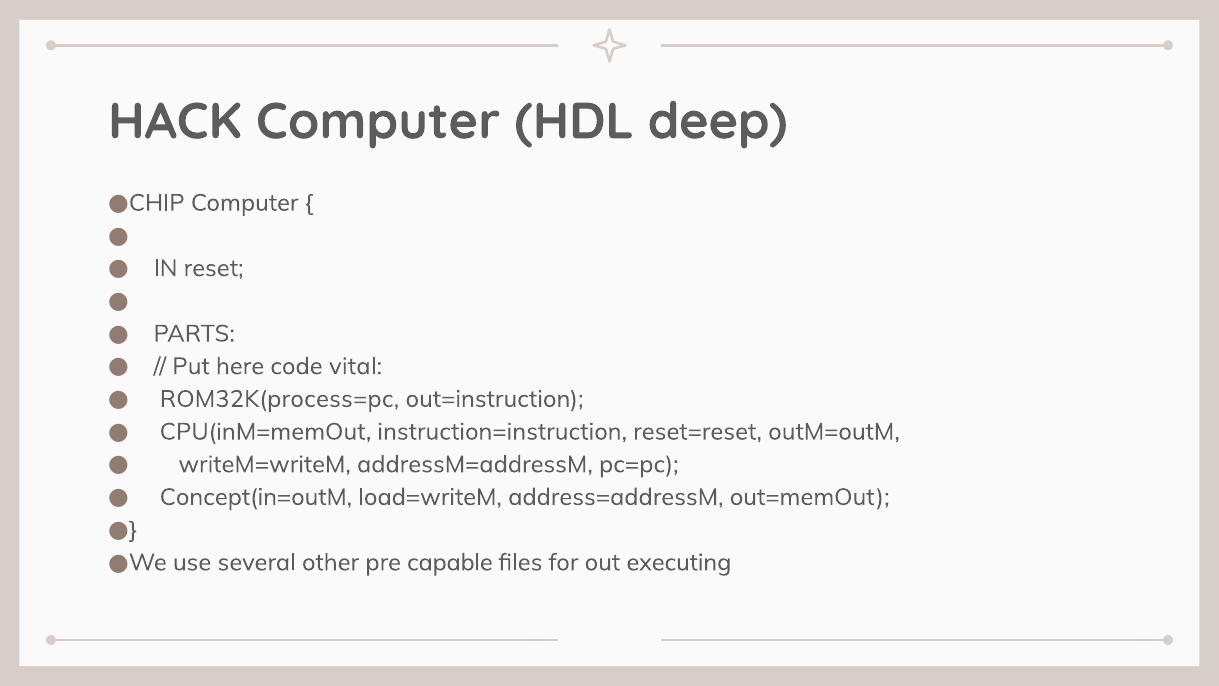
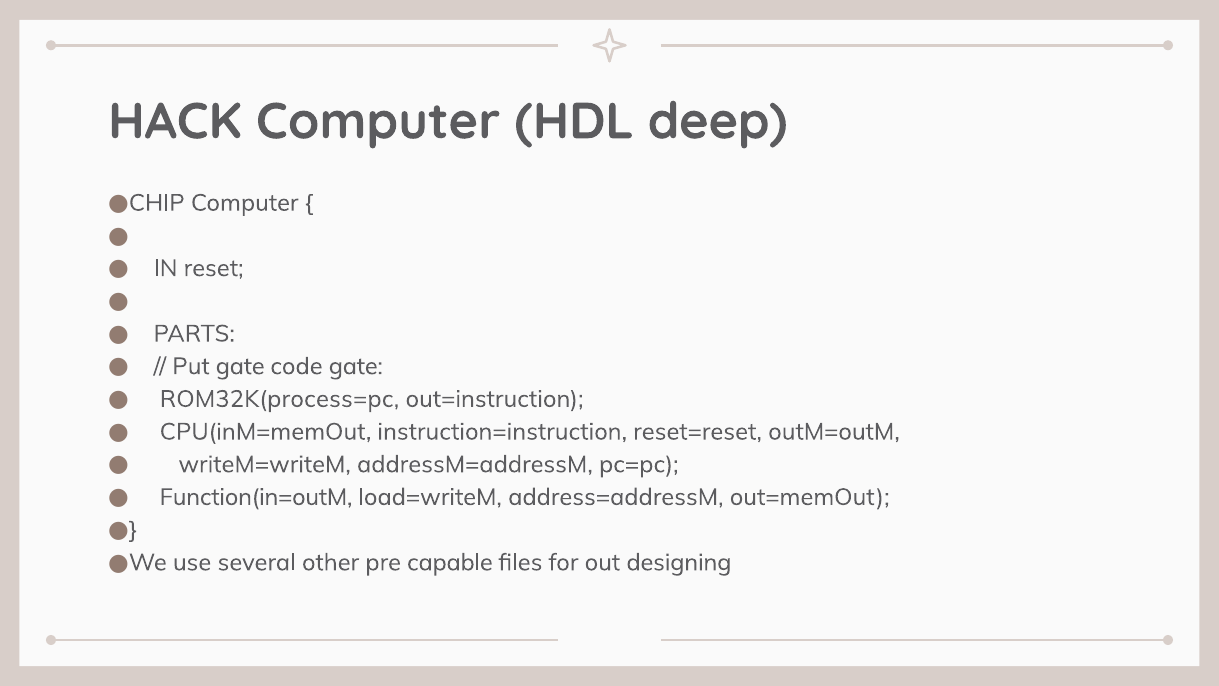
Put here: here -> gate (240, 366)
code vital: vital -> gate (356, 366)
Concept(in=outM: Concept(in=outM -> Function(in=outM (256, 497)
executing: executing -> designing (679, 562)
